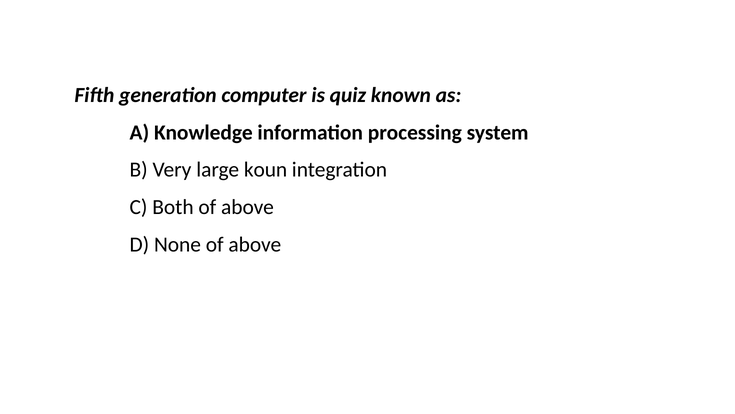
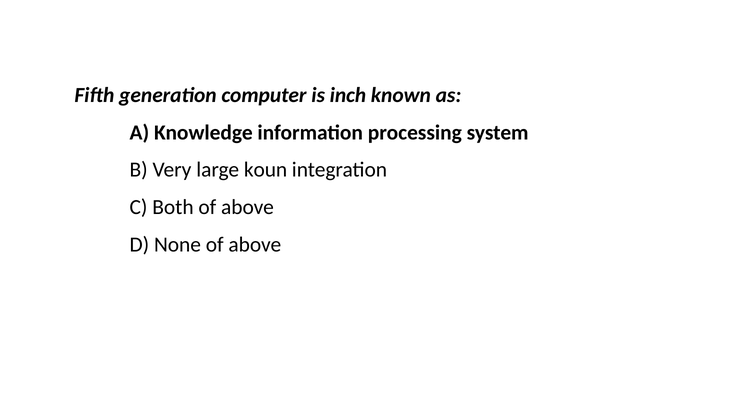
quiz: quiz -> inch (348, 95)
